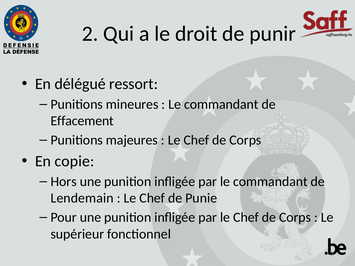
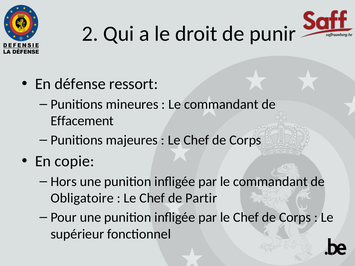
délégué: délégué -> défense (80, 84)
Lendemain: Lendemain -> Obligatoire (82, 198)
Punie: Punie -> Partir (201, 198)
